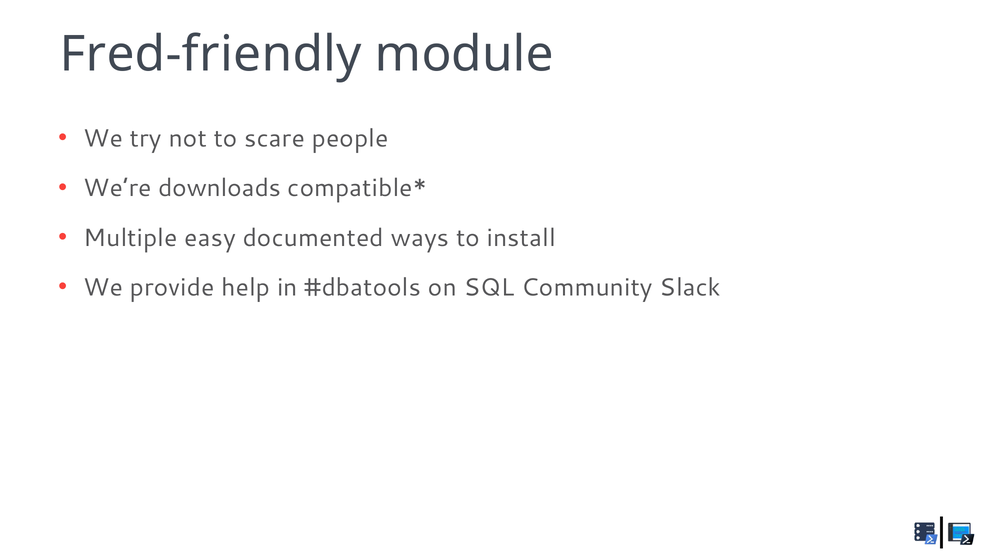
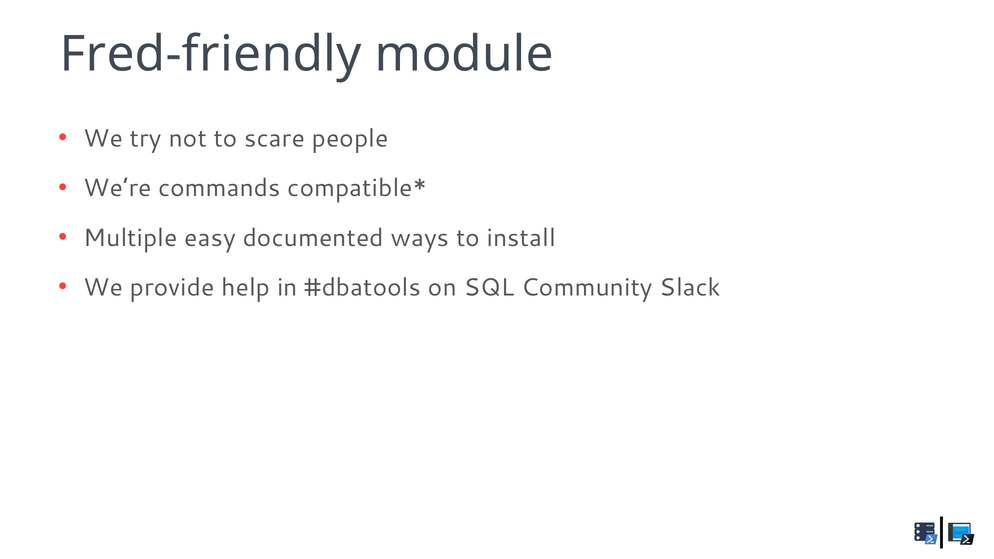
downloads: downloads -> commands (219, 188)
